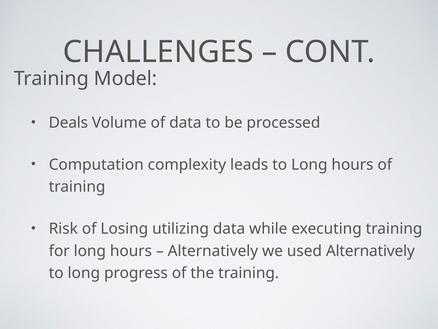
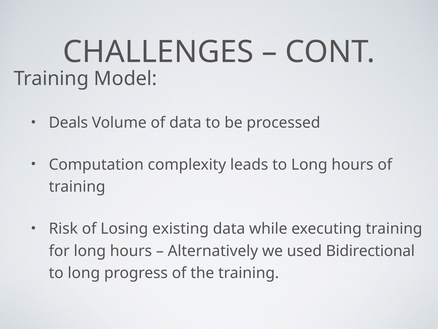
utilizing: utilizing -> existing (181, 228)
used Alternatively: Alternatively -> Bidirectional (370, 251)
